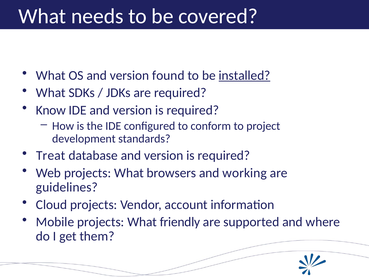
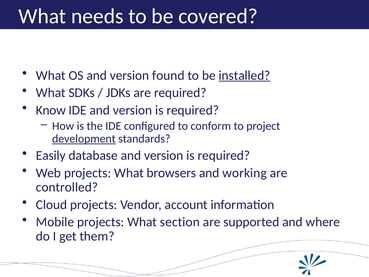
development underline: none -> present (84, 139)
Treat: Treat -> Easily (51, 155)
guidelines: guidelines -> controlled (67, 187)
friendly: friendly -> section (180, 222)
